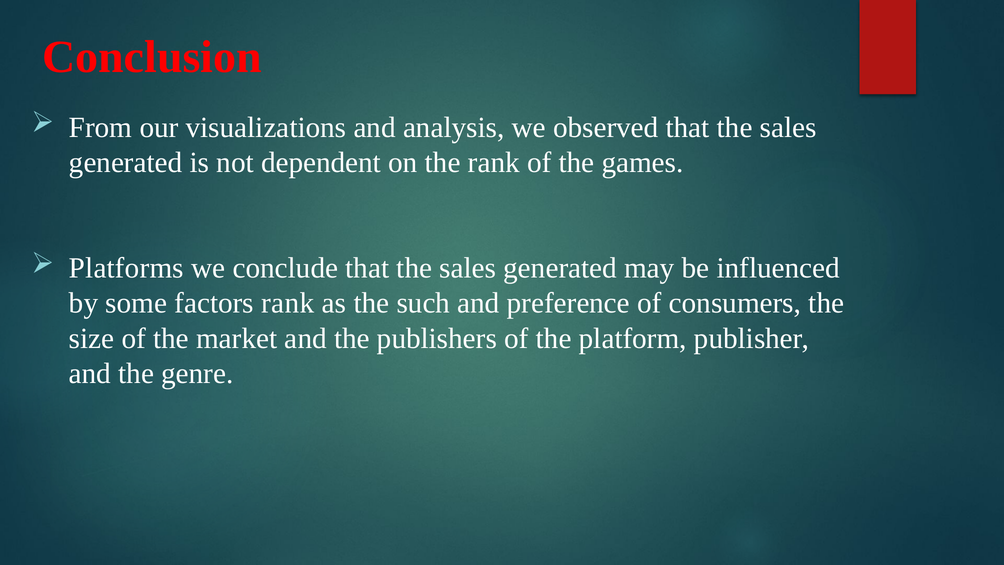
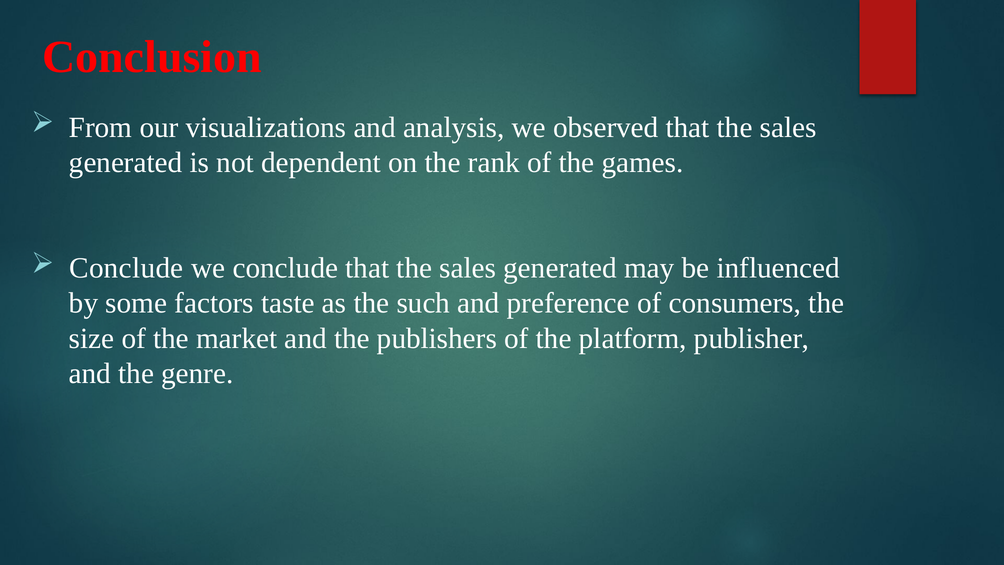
Platforms: Platforms -> Conclude (126, 268)
factors rank: rank -> taste (288, 303)
